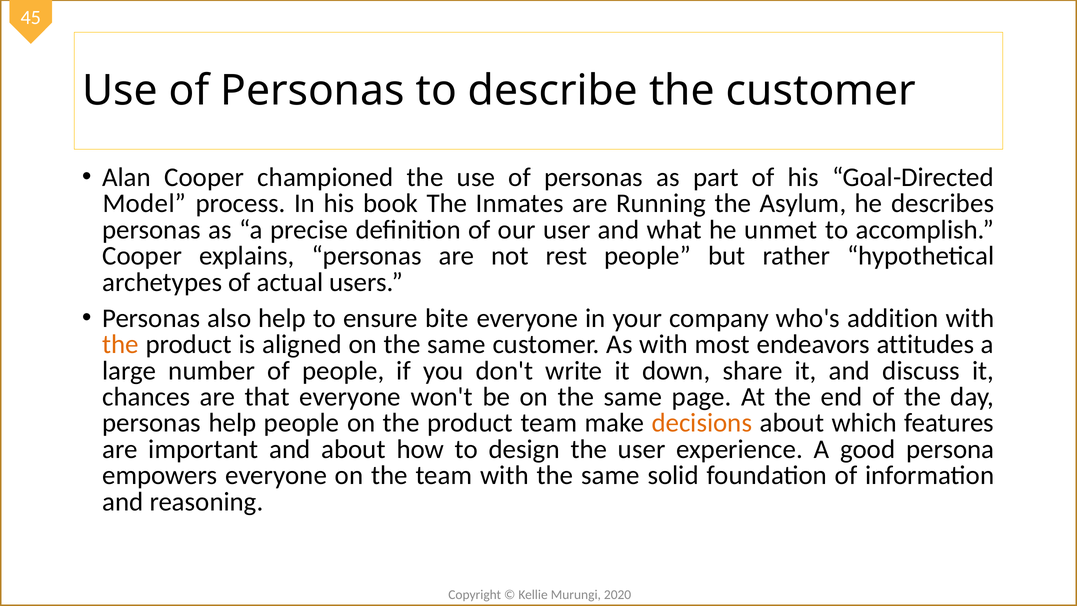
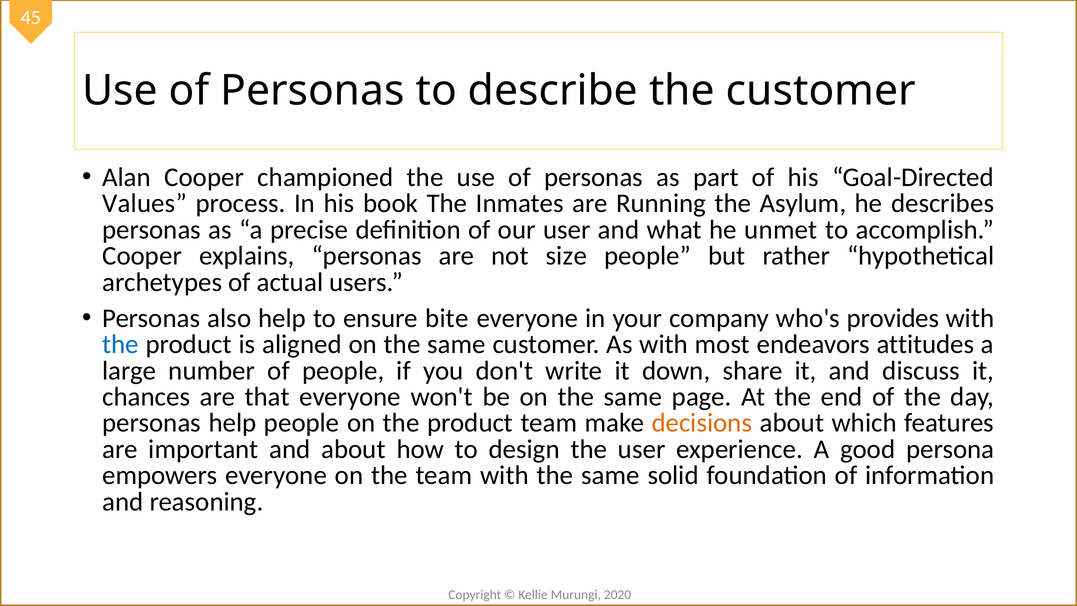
Model: Model -> Values (145, 204)
rest: rest -> size (566, 256)
addition: addition -> provides (893, 318)
the colour: orange -> blue (121, 344)
